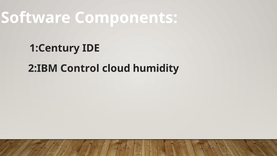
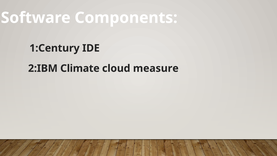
Control: Control -> Climate (80, 68)
humidity: humidity -> measure (156, 68)
